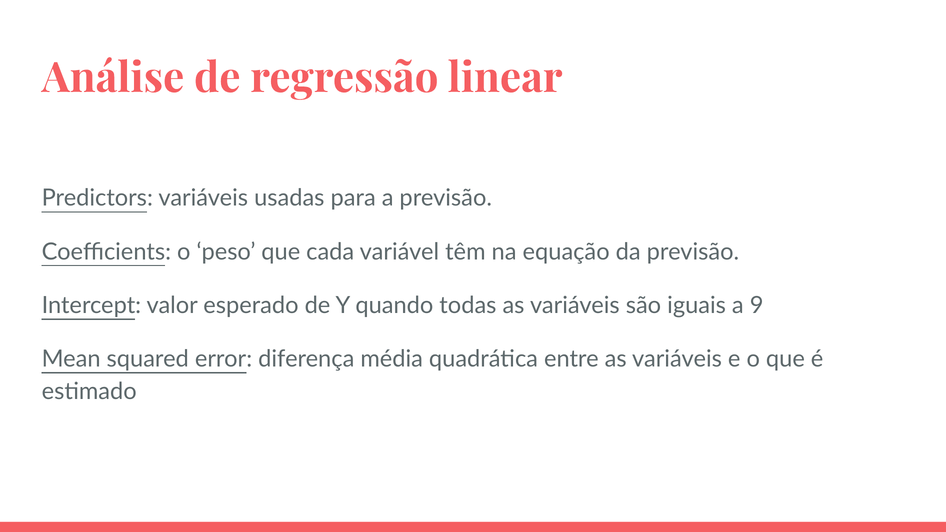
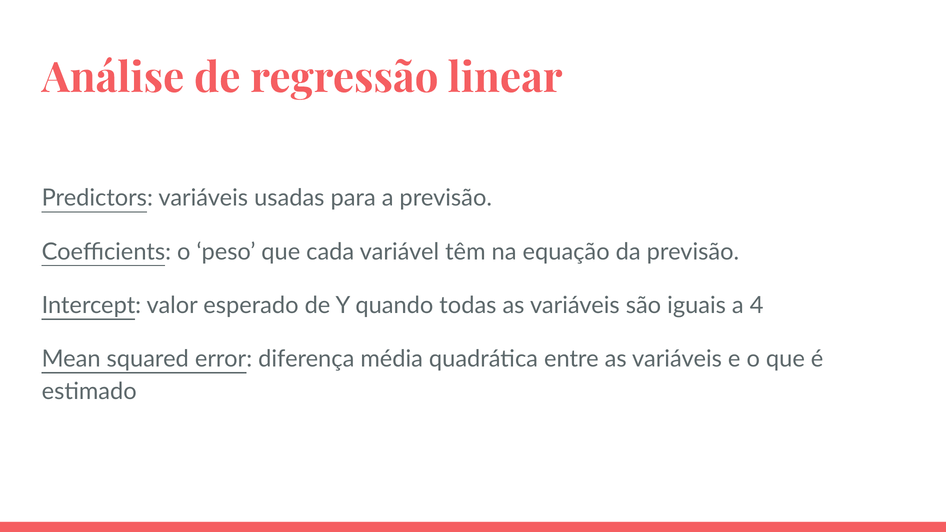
9: 9 -> 4 (757, 305)
